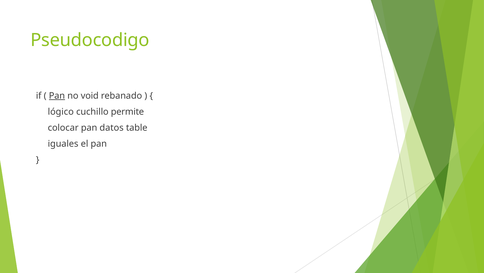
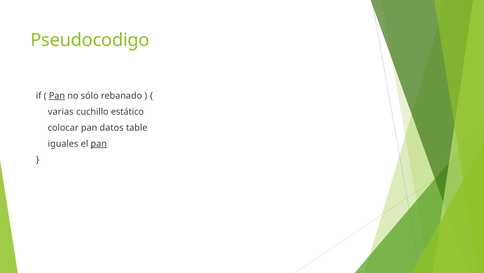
void: void -> sólo (90, 95)
lógico: lógico -> varias (61, 111)
permite: permite -> estático (127, 111)
pan underline: none -> present (99, 143)
